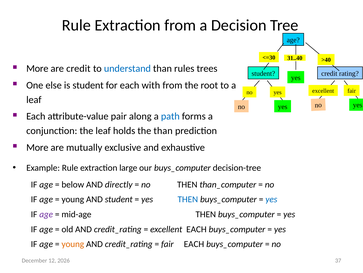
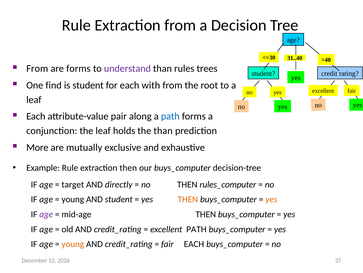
More: More -> From (37, 68)
are credit: credit -> forms (78, 68)
understand colour: blue -> purple (127, 68)
else: else -> find (54, 85)
extraction large: large -> then (128, 167)
below: below -> target (73, 184)
than_computer: than_computer -> rules_computer (228, 184)
THEN colour: blue -> orange (188, 199)
yes colour: blue -> orange (271, 199)
excellent EACH: EACH -> PATH (196, 229)
